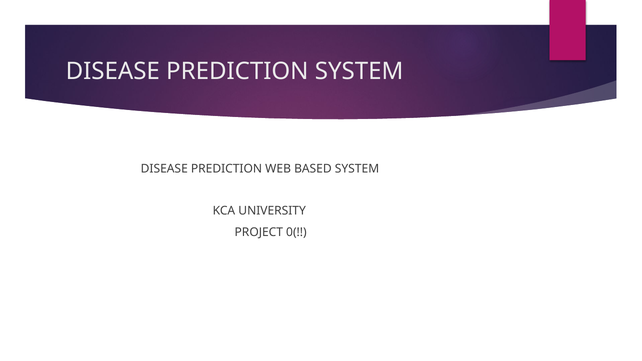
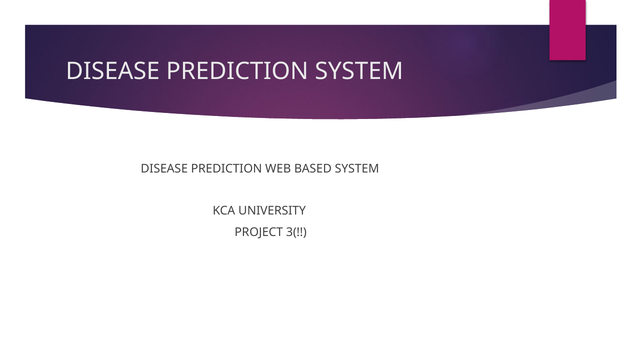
0(: 0( -> 3( (296, 232)
